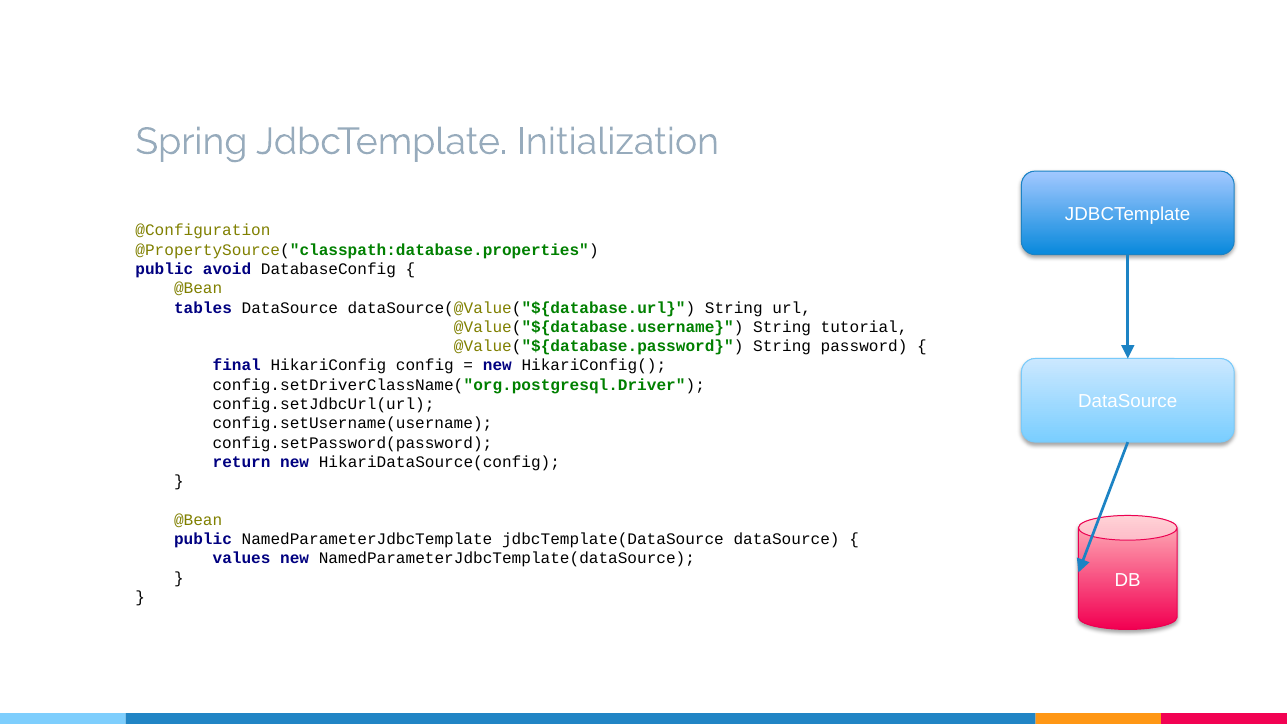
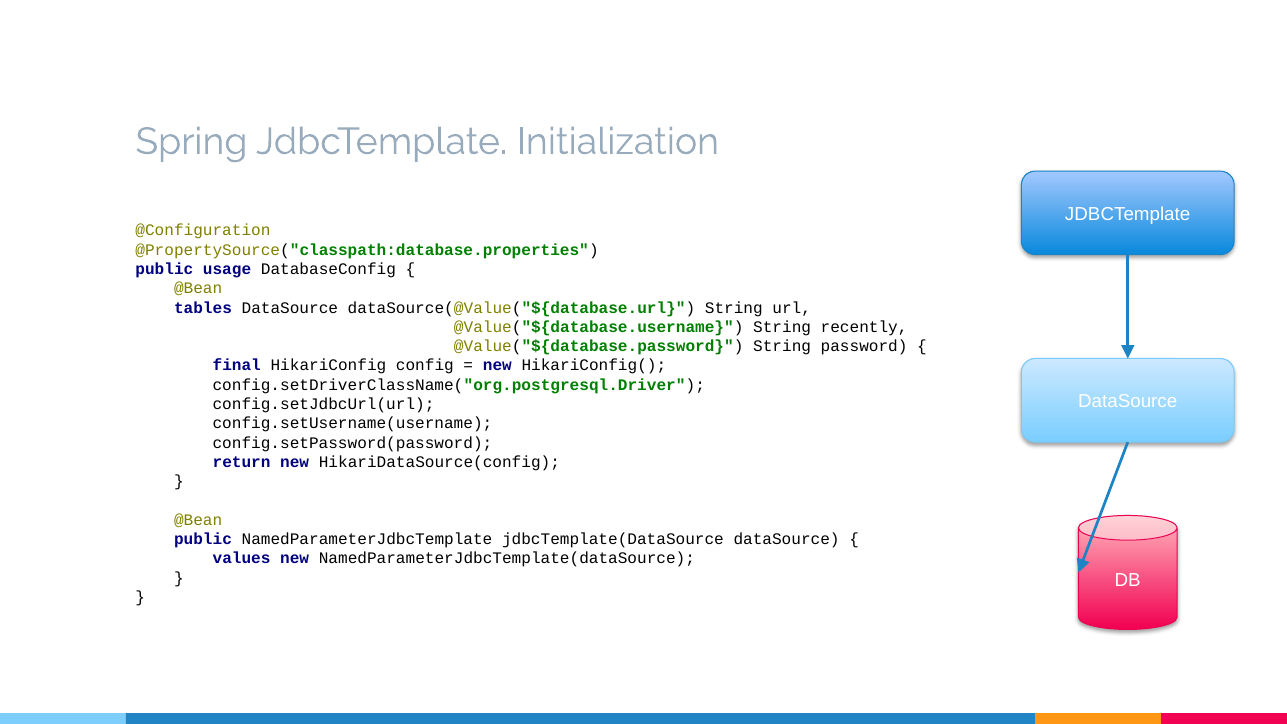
avoid: avoid -> usage (227, 269)
tutorial: tutorial -> recently (864, 327)
